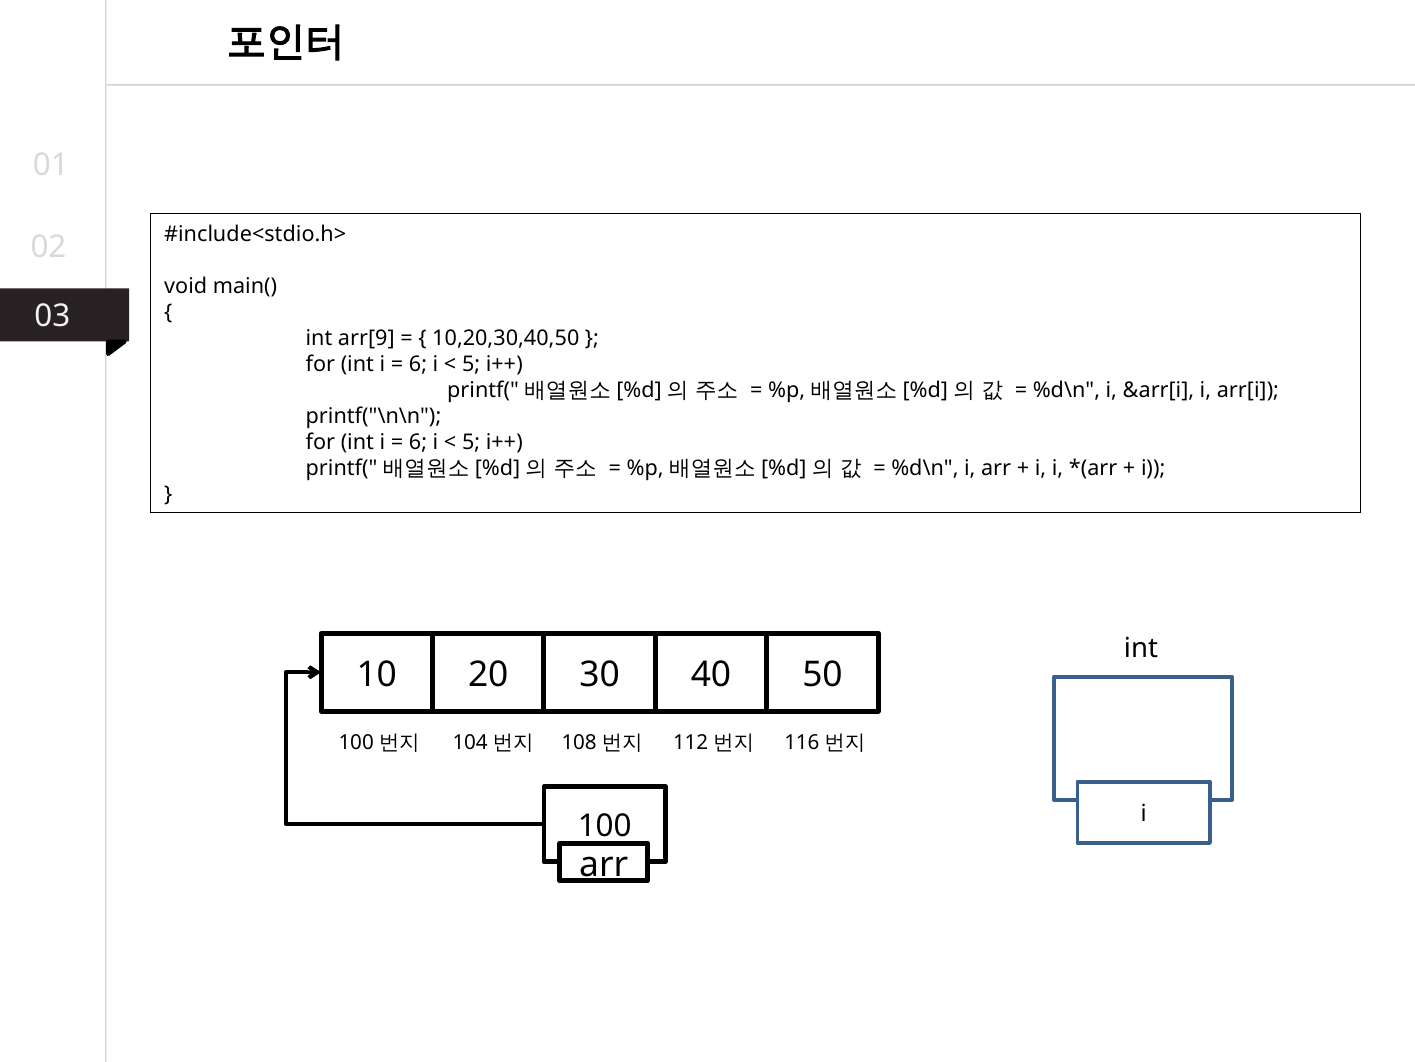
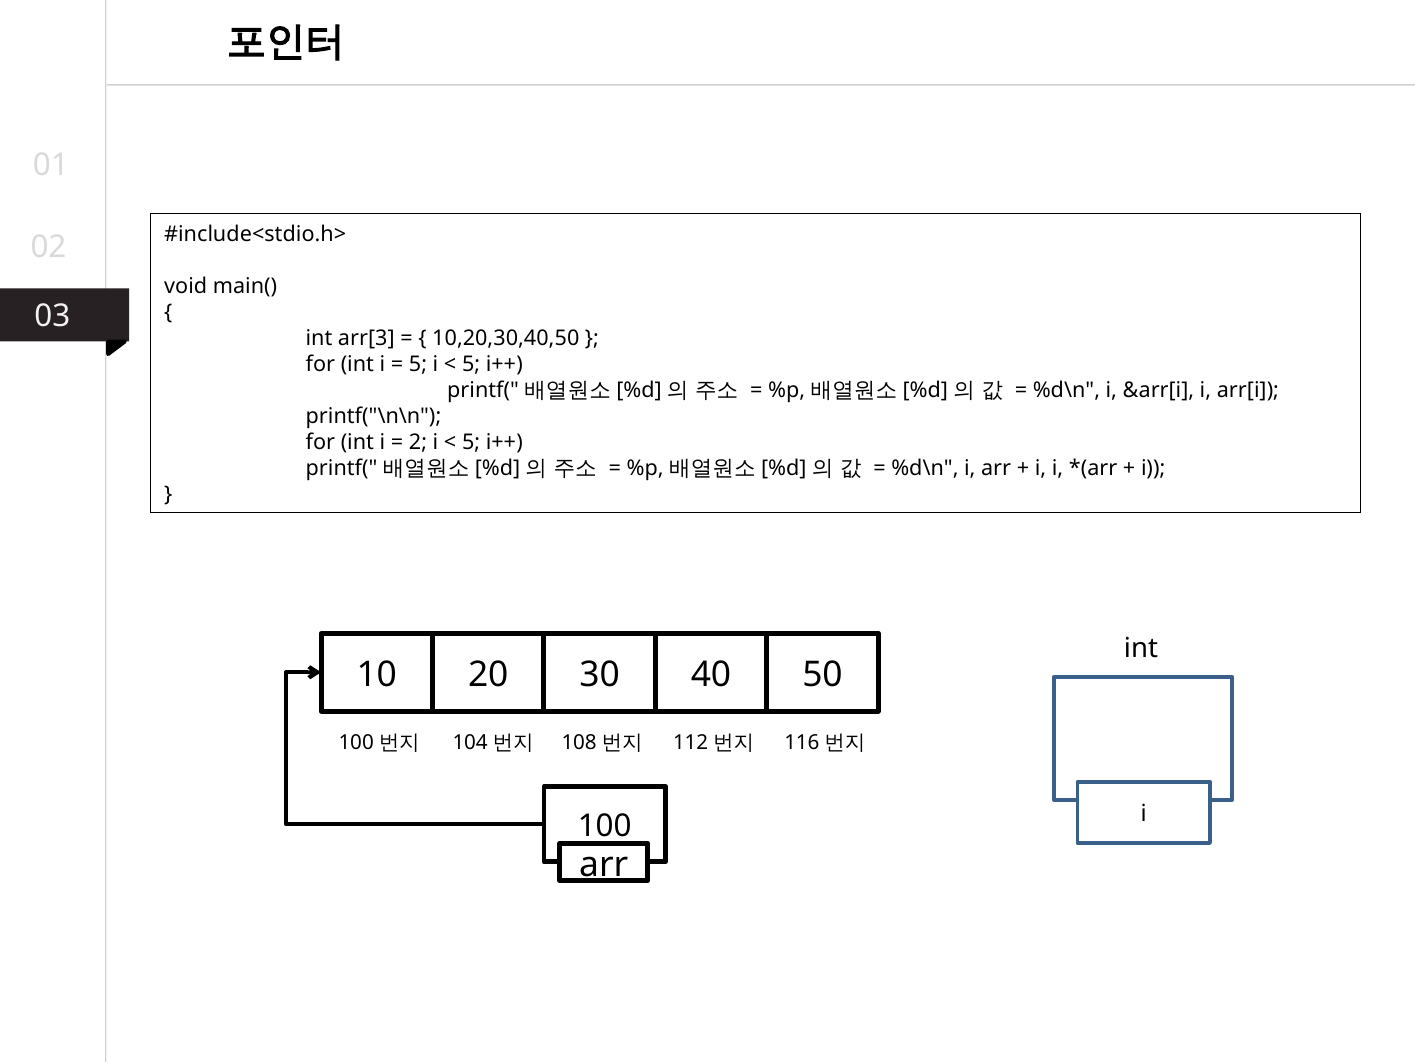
arr[9: arr[9 -> arr[3 (366, 338)
6: 6 -> 5 (418, 364)
6: 6 -> 2 (418, 442)
